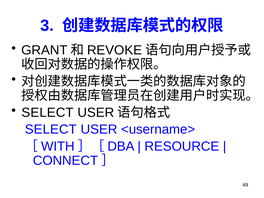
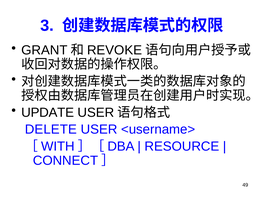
SELECT: SELECT -> UPDATE (48, 112)
SELECT: SELECT -> DELETE (51, 129)
